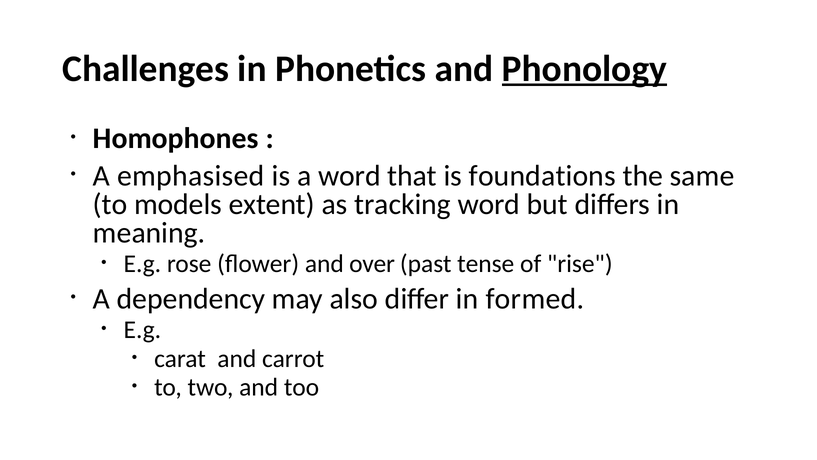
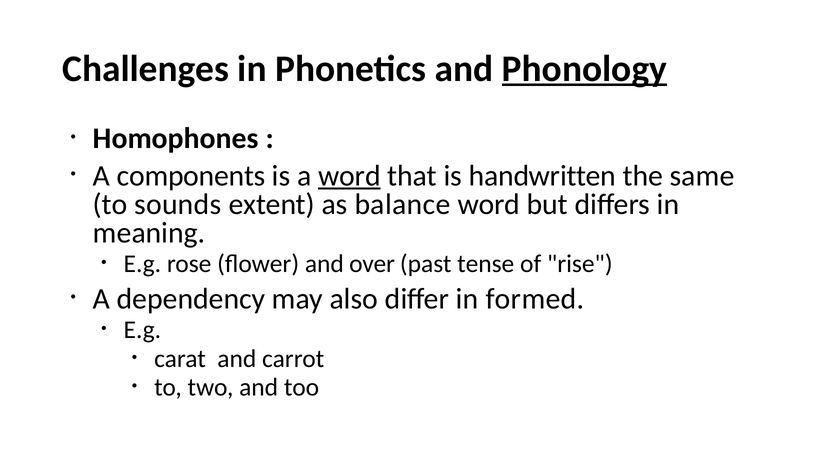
emphasised: emphasised -> components (191, 176)
word underline: none -> present (349, 176)
foundations: foundations -> handwritten (542, 176)
models: models -> sounds (178, 204)
tracking: tracking -> balance (402, 204)
